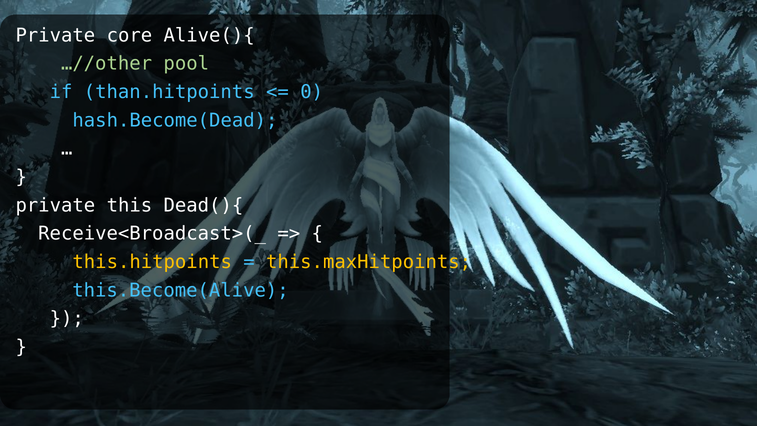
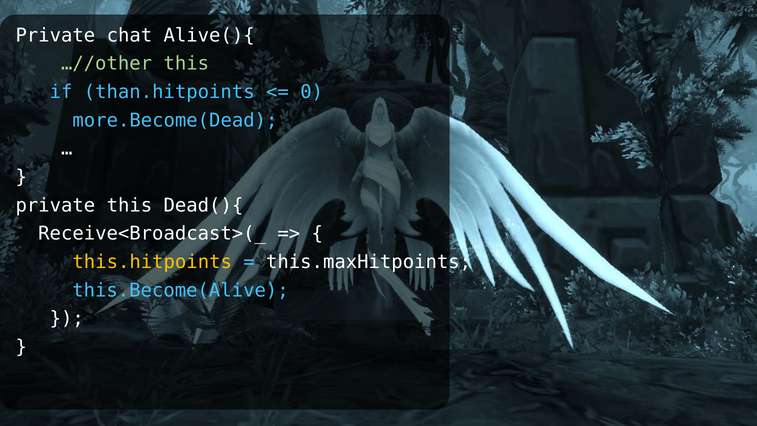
core: core -> chat (129, 35)
…//other pool: pool -> this (186, 64)
hash.Become(Dead: hash.Become(Dead -> more.Become(Dead (175, 120)
this.maxHitpoints colour: yellow -> white (369, 262)
